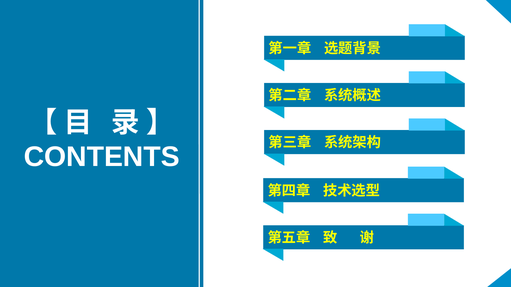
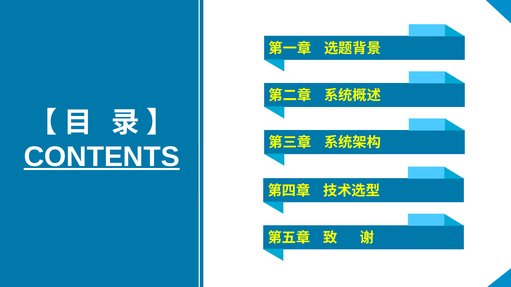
CONTENTS underline: none -> present (102, 157)
